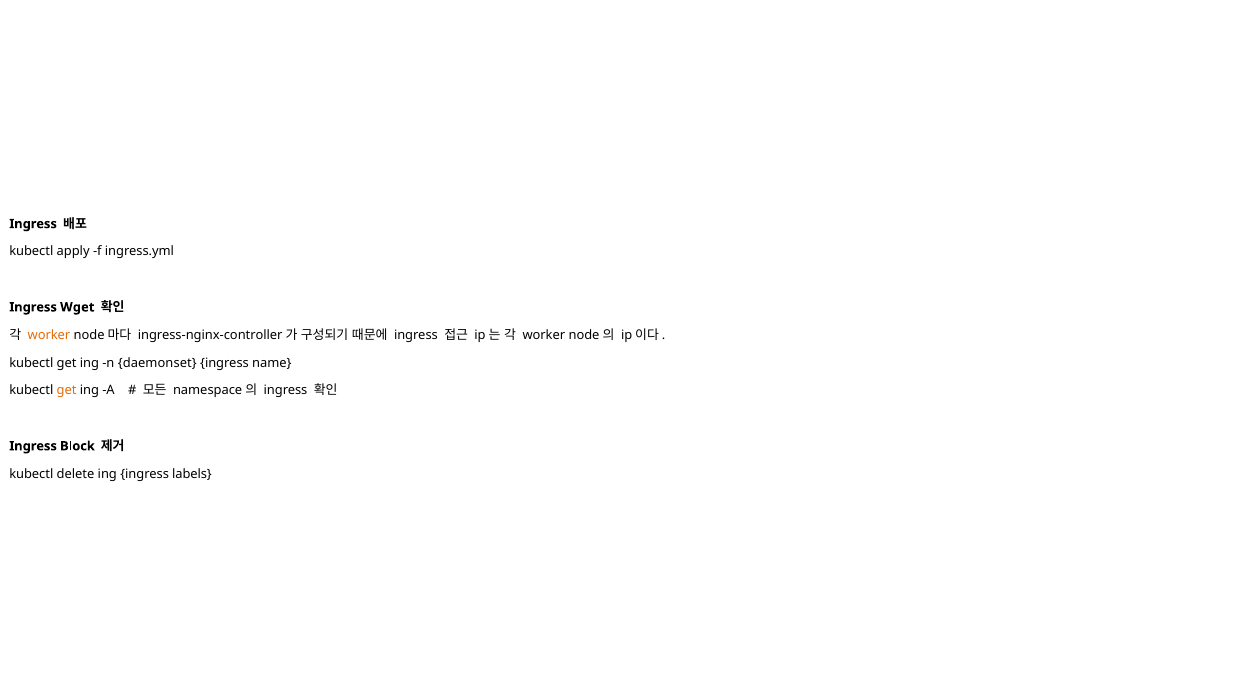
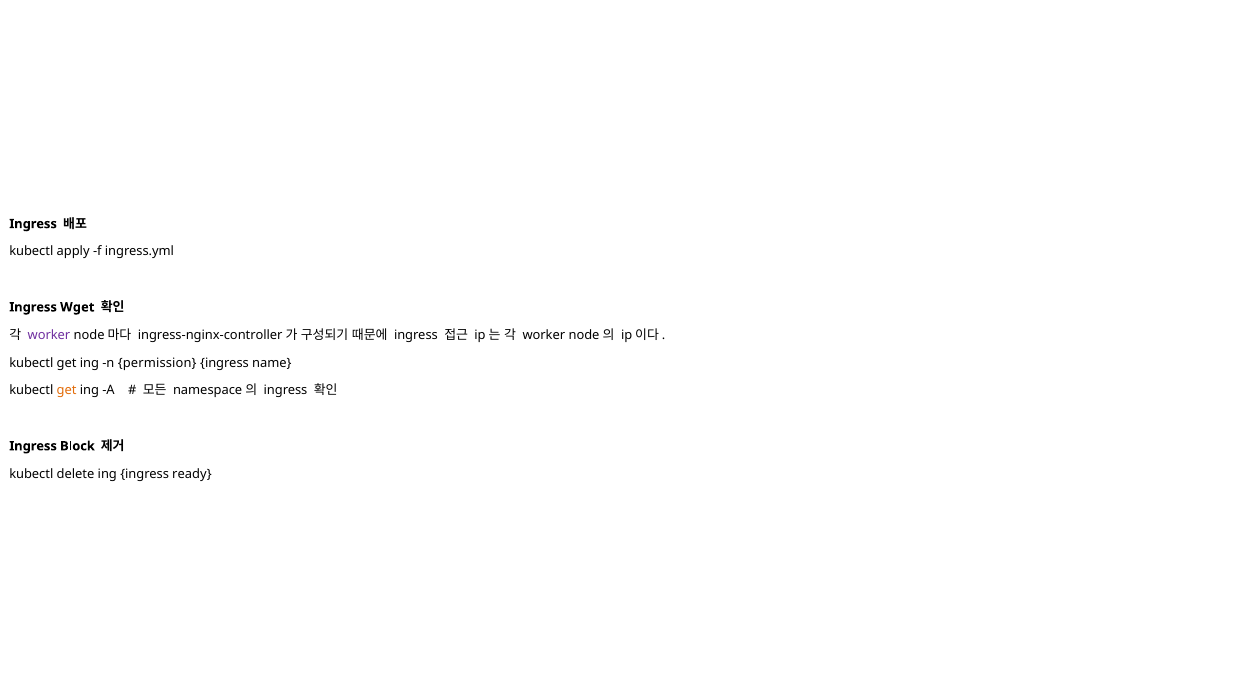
worker colour: orange -> purple (49, 335)
daemonset: daemonset -> permission (157, 362)
labels: labels -> ready (192, 474)
